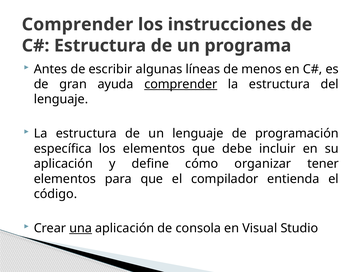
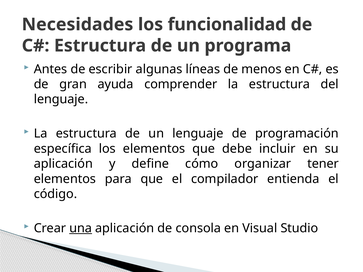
Comprender: Comprender -> Necesidades (78, 25)
instrucciones: instrucciones -> funcionalidad (227, 25)
comprender underline: present -> none (181, 84)
